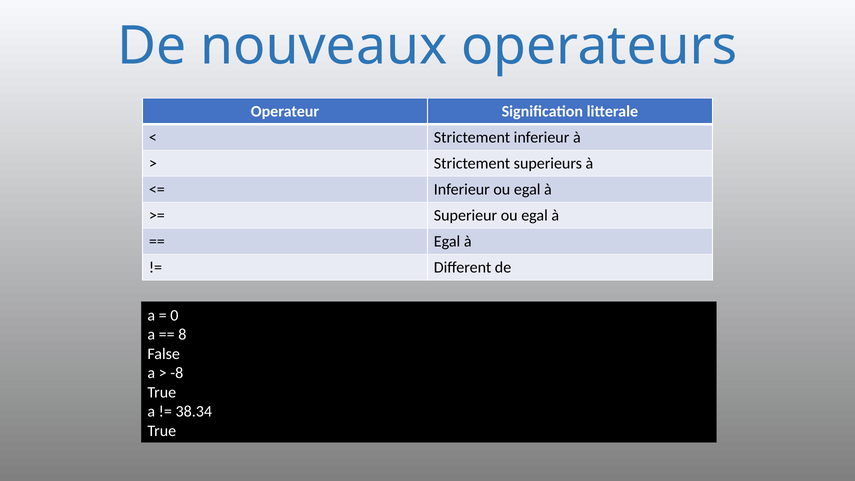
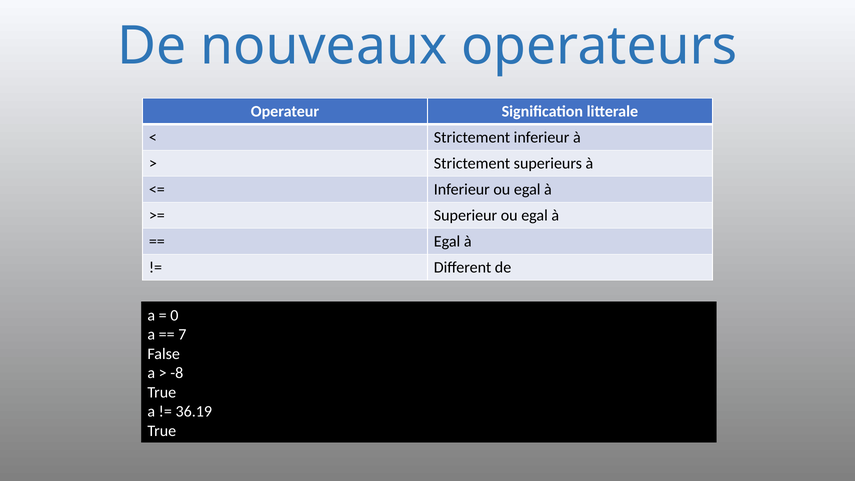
8: 8 -> 7 (182, 335)
38.34: 38.34 -> 36.19 (194, 412)
